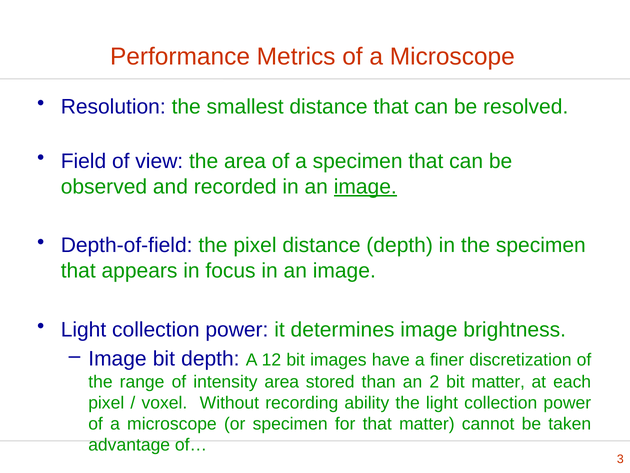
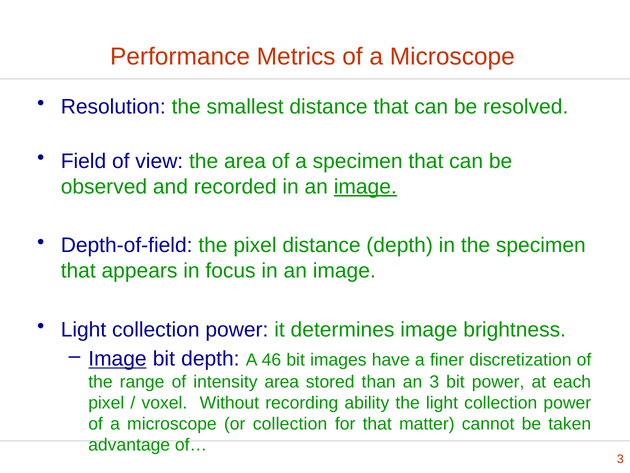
Image underline: none -> present (117, 359)
12: 12 -> 46 (271, 360)
an 2: 2 -> 3 (434, 382)
bit matter: matter -> power (498, 382)
or specimen: specimen -> collection (290, 424)
